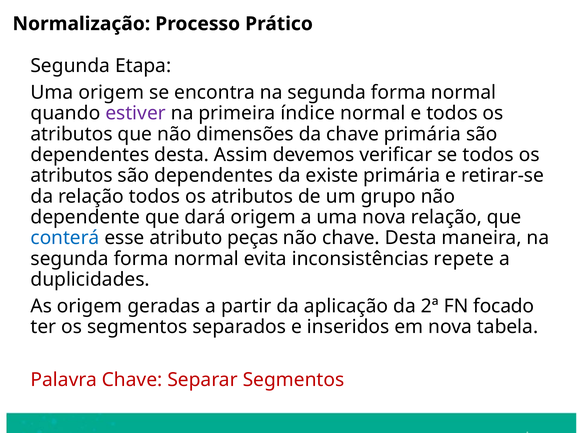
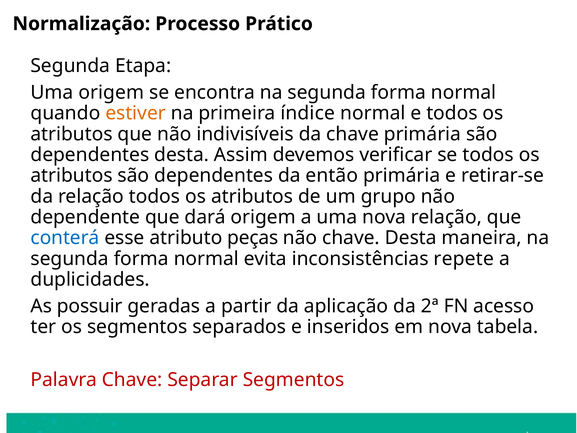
estiver colour: purple -> orange (136, 113)
dimensões: dimensões -> indivisíveis (245, 134)
existe: existe -> então (332, 175)
As origem: origem -> possuir (90, 306)
focado: focado -> acesso (504, 306)
